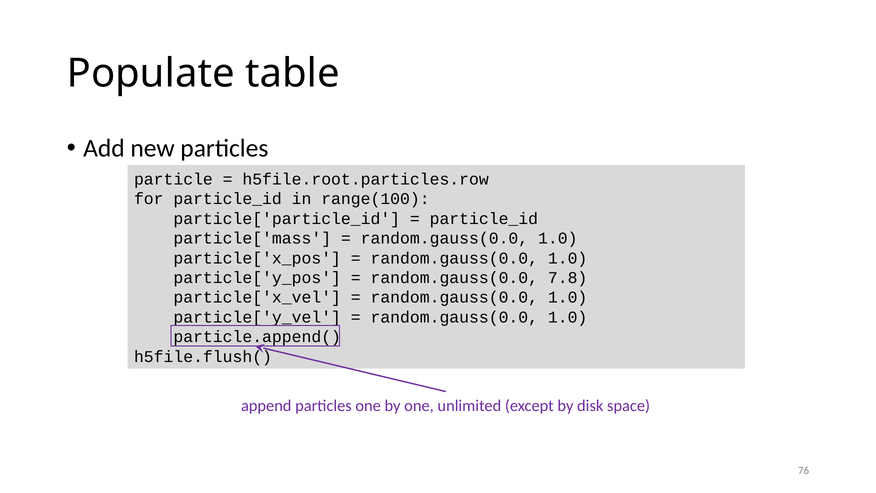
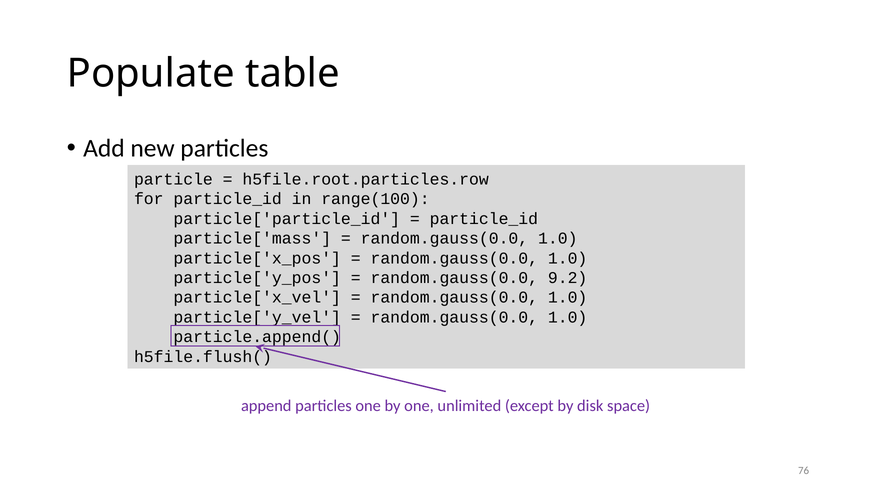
7.8: 7.8 -> 9.2 (568, 278)
